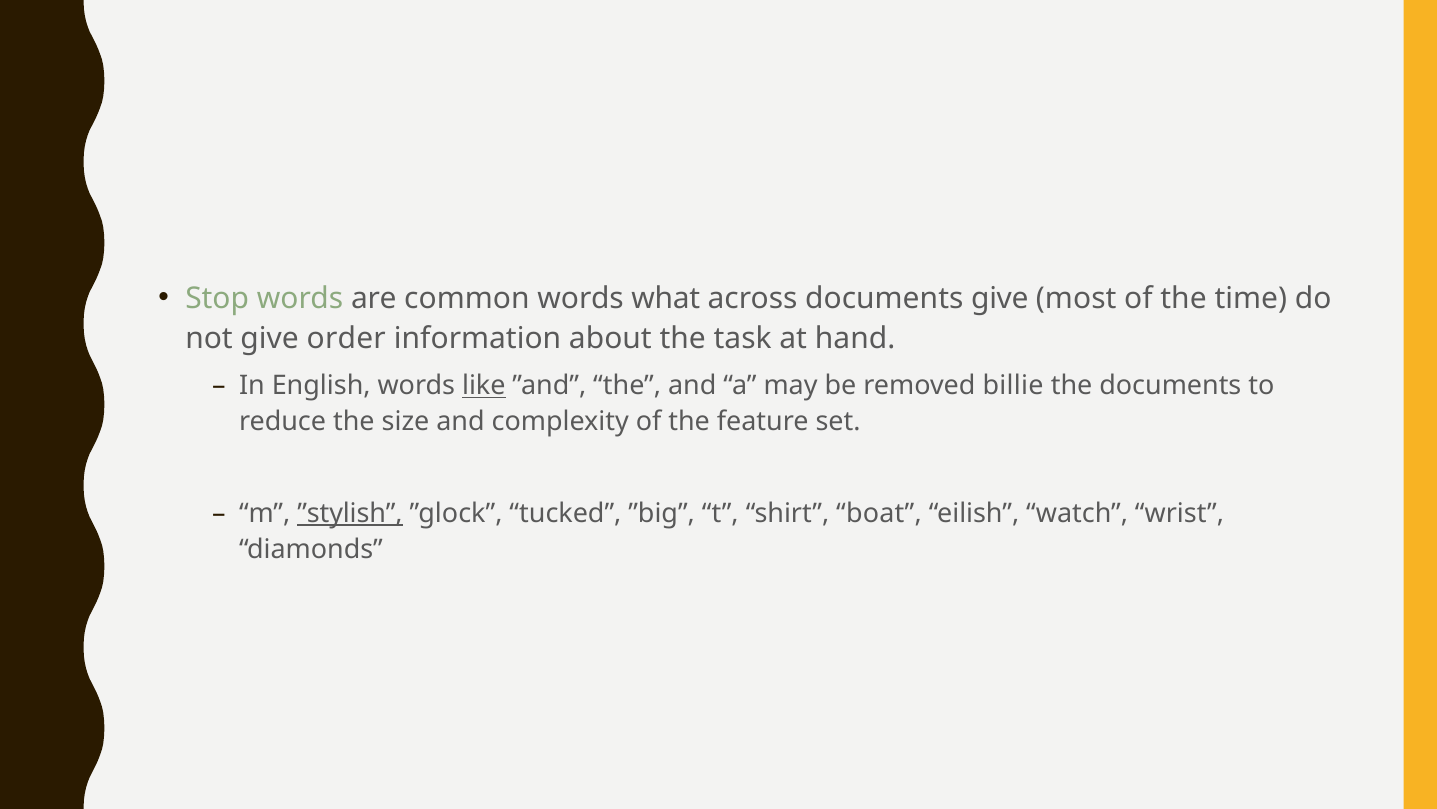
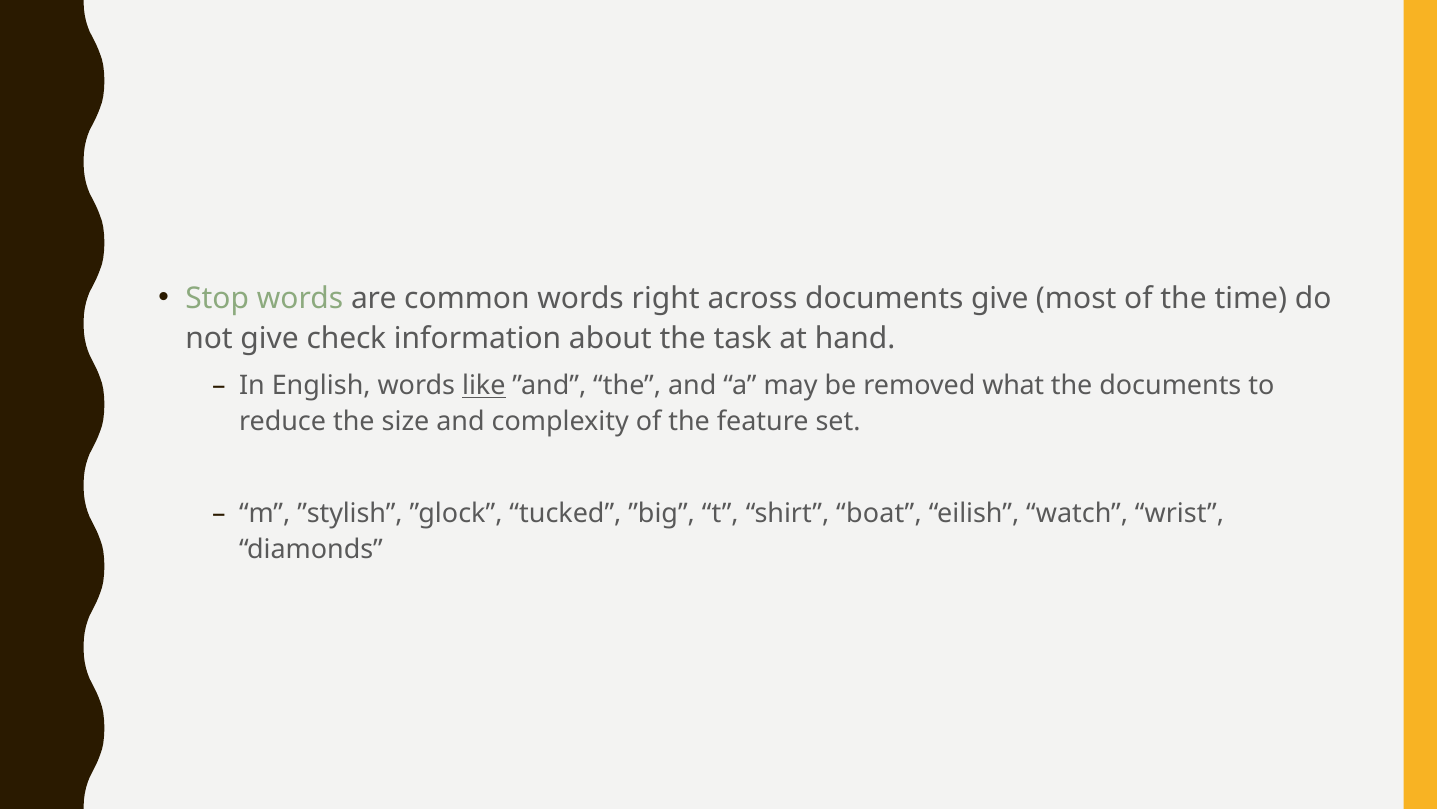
what: what -> right (666, 298)
order: order -> check (346, 338)
billie: billie -> what (1013, 386)
”stylish underline: present -> none (350, 513)
